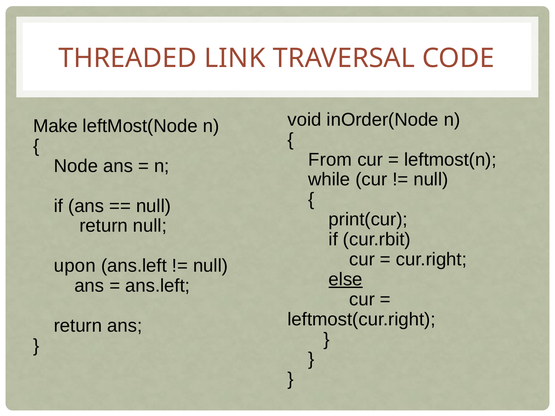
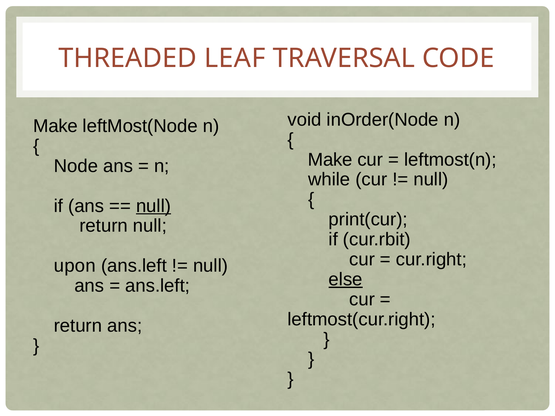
LINK: LINK -> LEAF (235, 58)
From: From -> Make (330, 160)
null underline: none -> present (153, 206)
